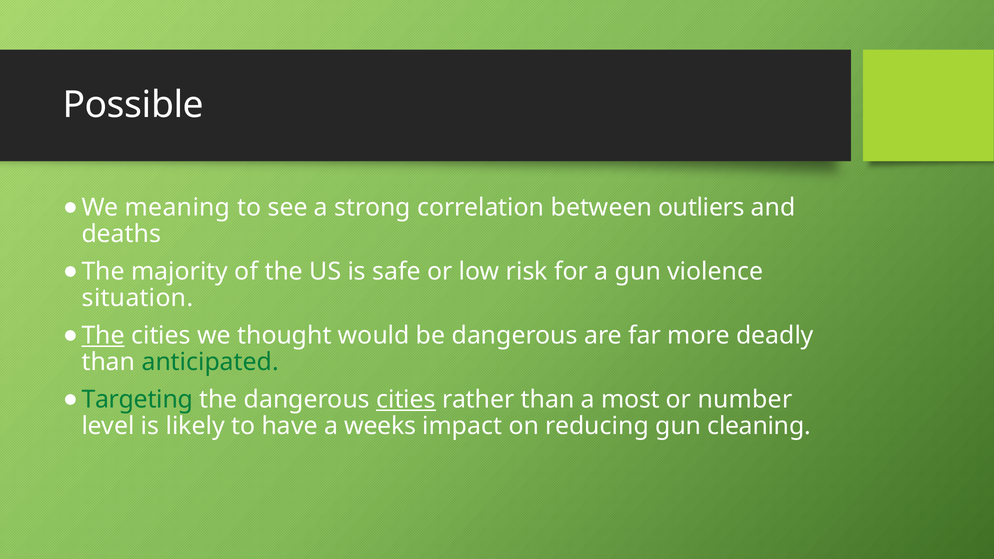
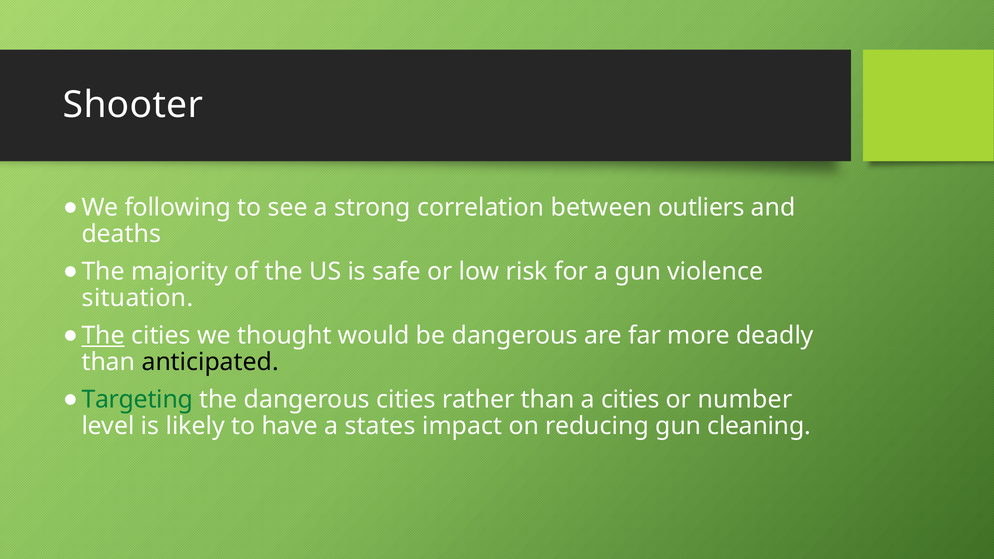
Possible: Possible -> Shooter (133, 105)
meaning: meaning -> following (178, 208)
anticipated colour: green -> black (210, 362)
cities underline: present -> none (406, 400)
a most: most -> cities (630, 400)
weeks: weeks -> states (380, 426)
